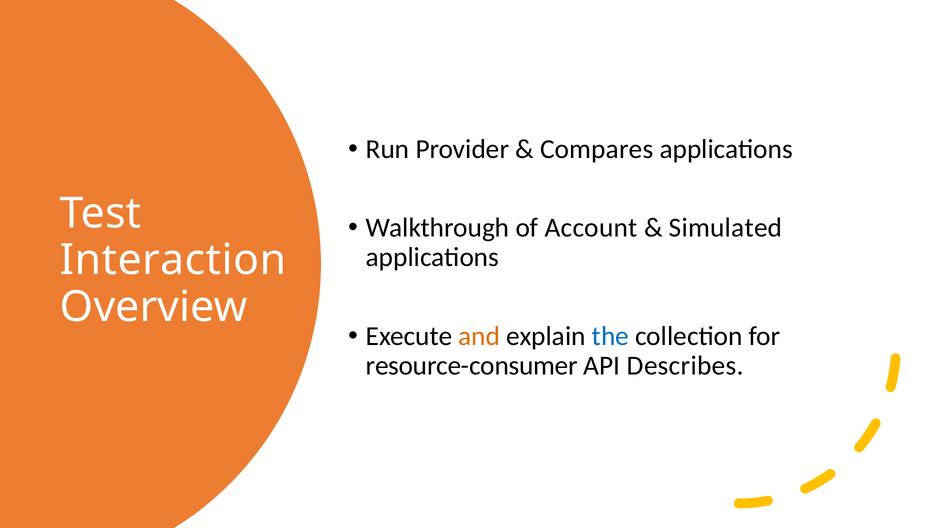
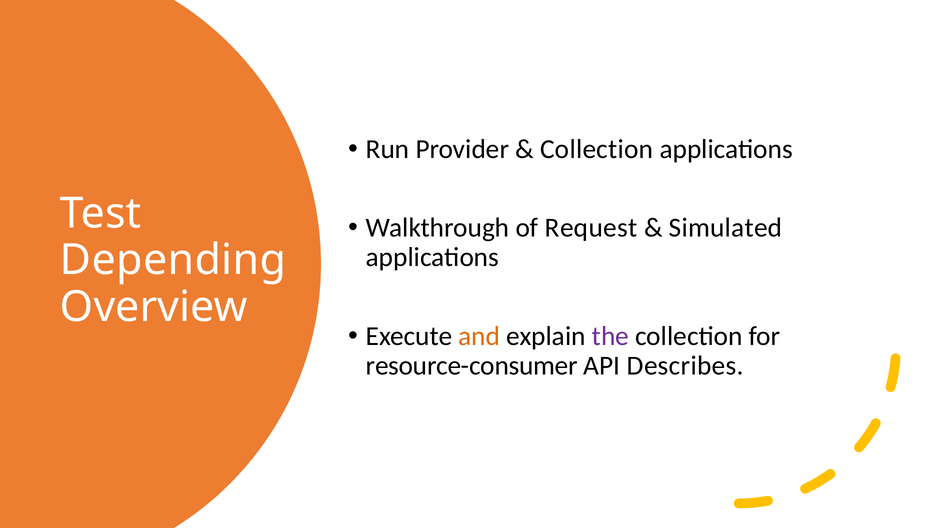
Compares: Compares -> Collection (597, 149)
Account: Account -> Request (591, 228)
Interaction: Interaction -> Depending (173, 260)
the colour: blue -> purple (610, 336)
